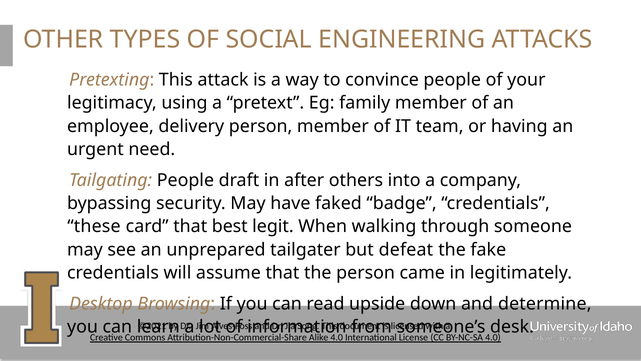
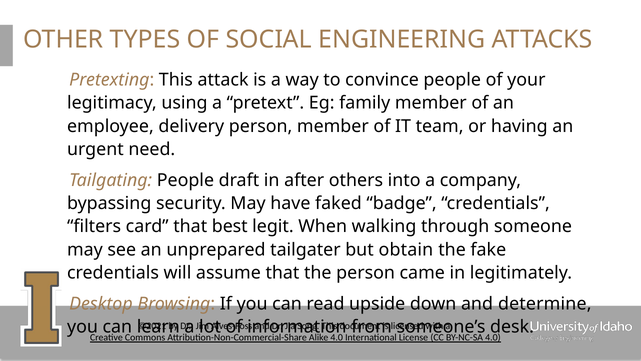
these: these -> filters (94, 226)
defeat: defeat -> obtain (406, 249)
